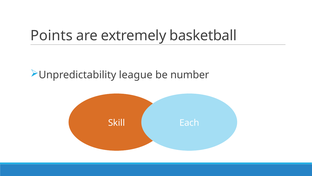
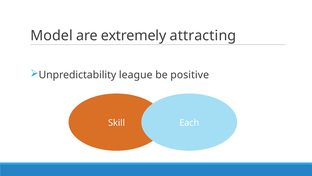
Points: Points -> Model (52, 36)
basketball: basketball -> attracting (203, 36)
number: number -> positive (190, 75)
